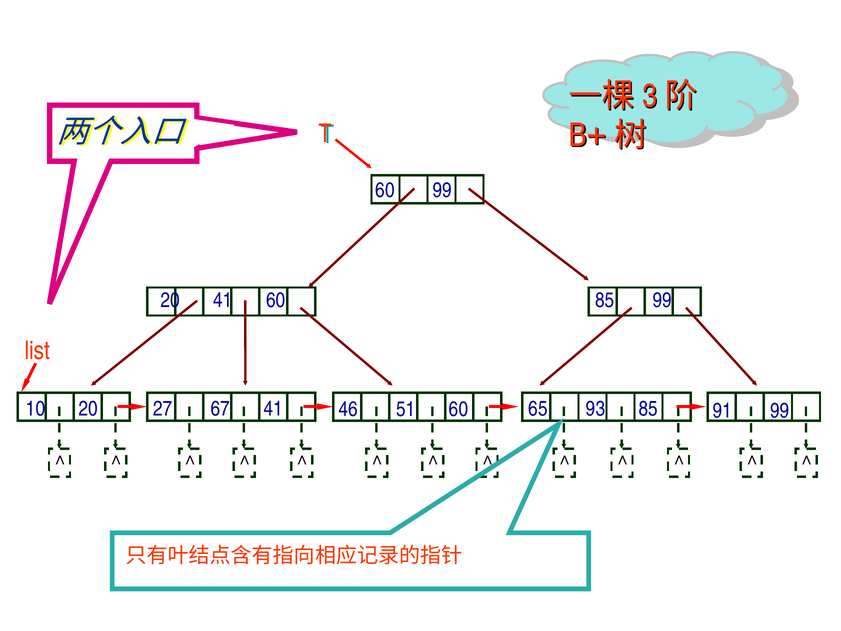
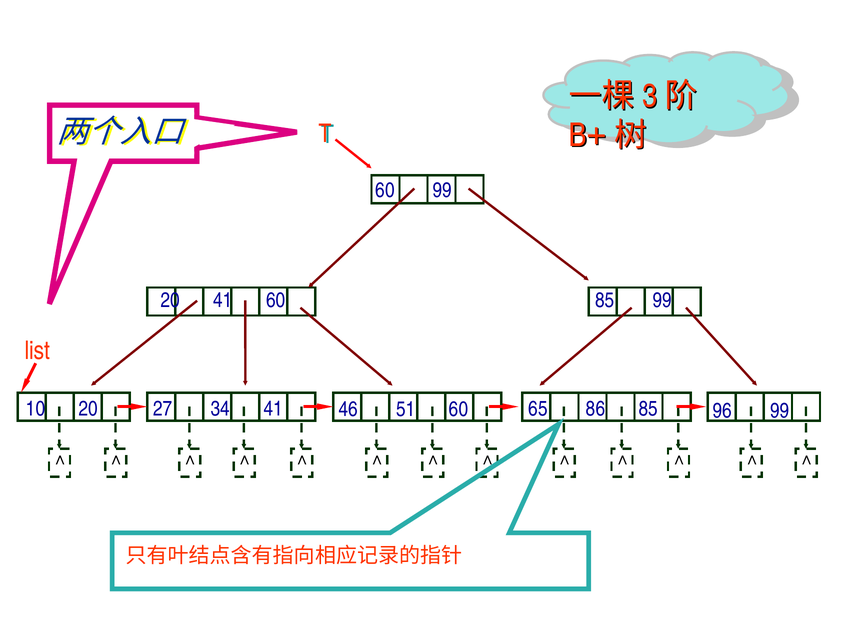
67: 67 -> 34 (220, 409)
93: 93 -> 86 (596, 409)
91: 91 -> 96 (722, 411)
